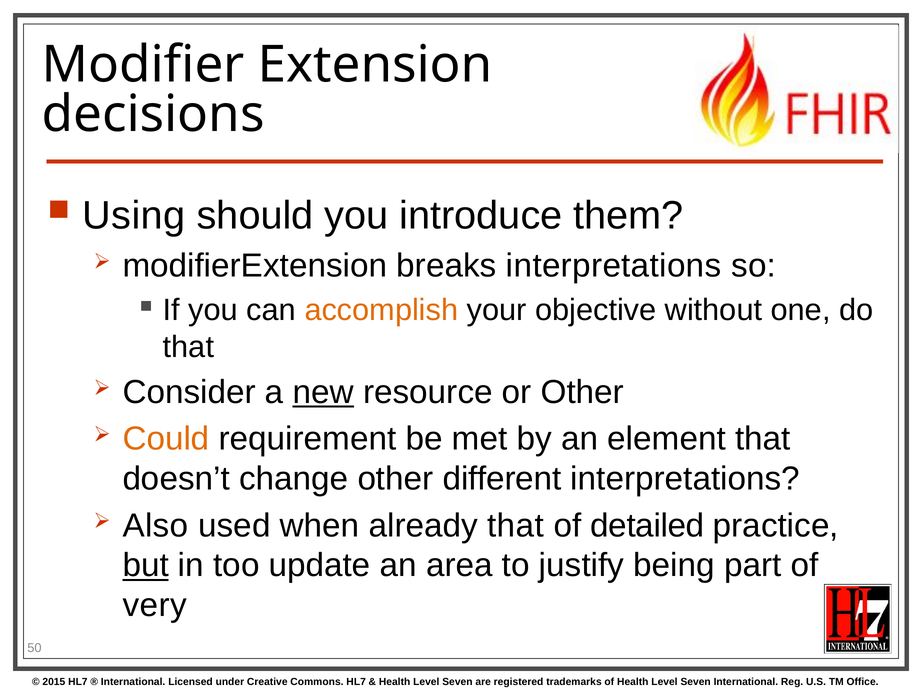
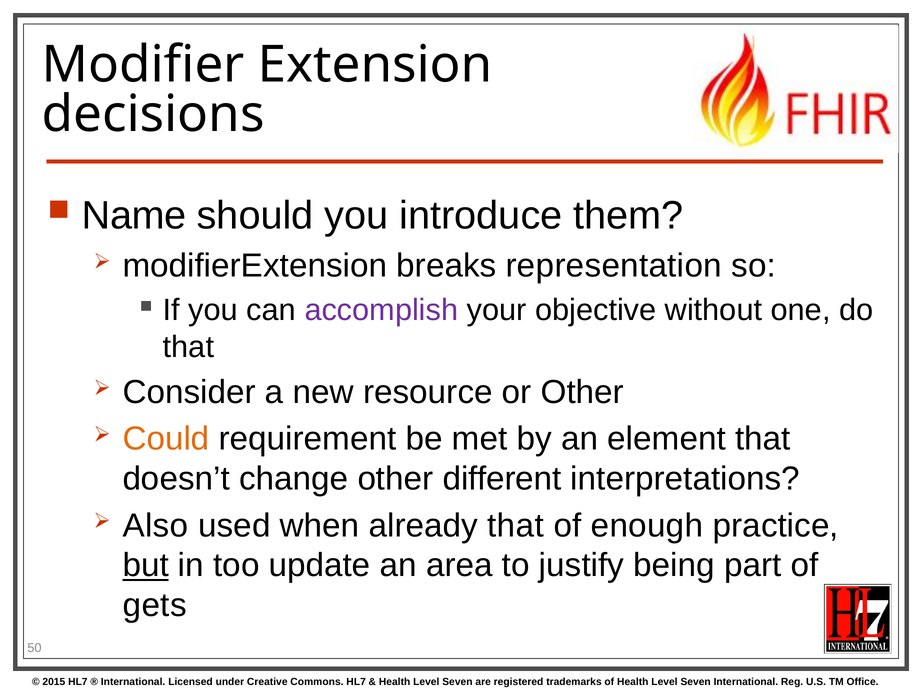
Using: Using -> Name (134, 216)
breaks interpretations: interpretations -> representation (614, 266)
accomplish colour: orange -> purple (381, 310)
new underline: present -> none (323, 392)
detailed: detailed -> enough (647, 525)
very: very -> gets (155, 605)
